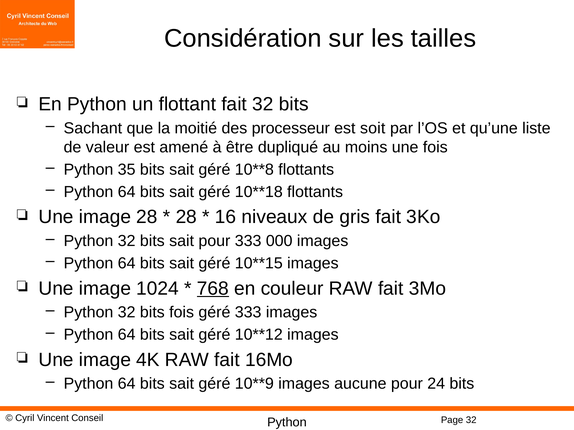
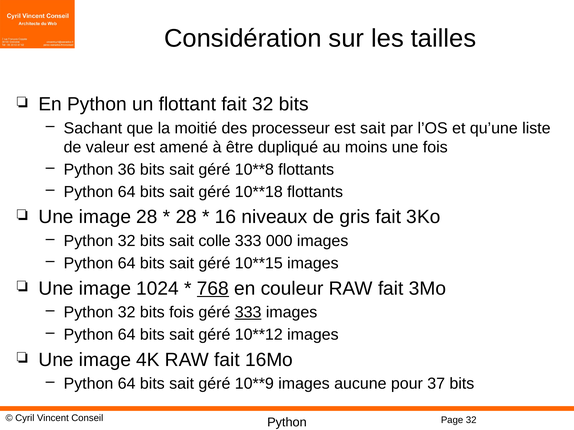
est soit: soit -> sait (373, 128)
35: 35 -> 36 (127, 170)
sait pour: pour -> colle (215, 241)
333 underline: none -> present (248, 313)
24: 24 -> 37 (436, 384)
